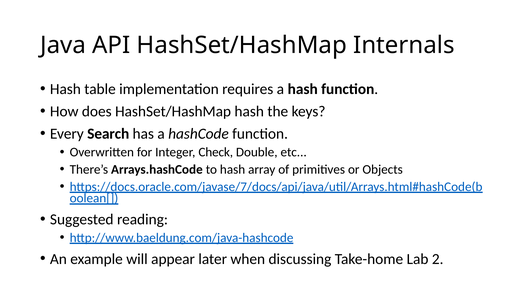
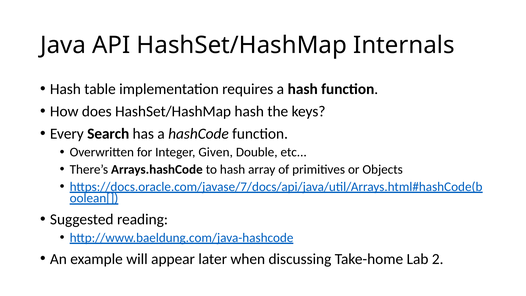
Check: Check -> Given (216, 152)
